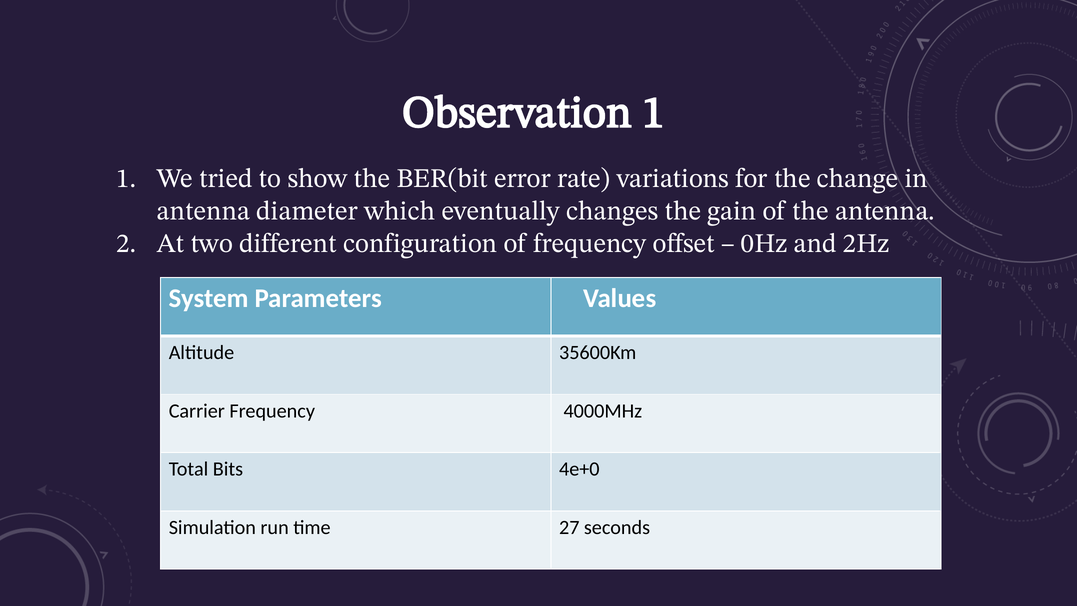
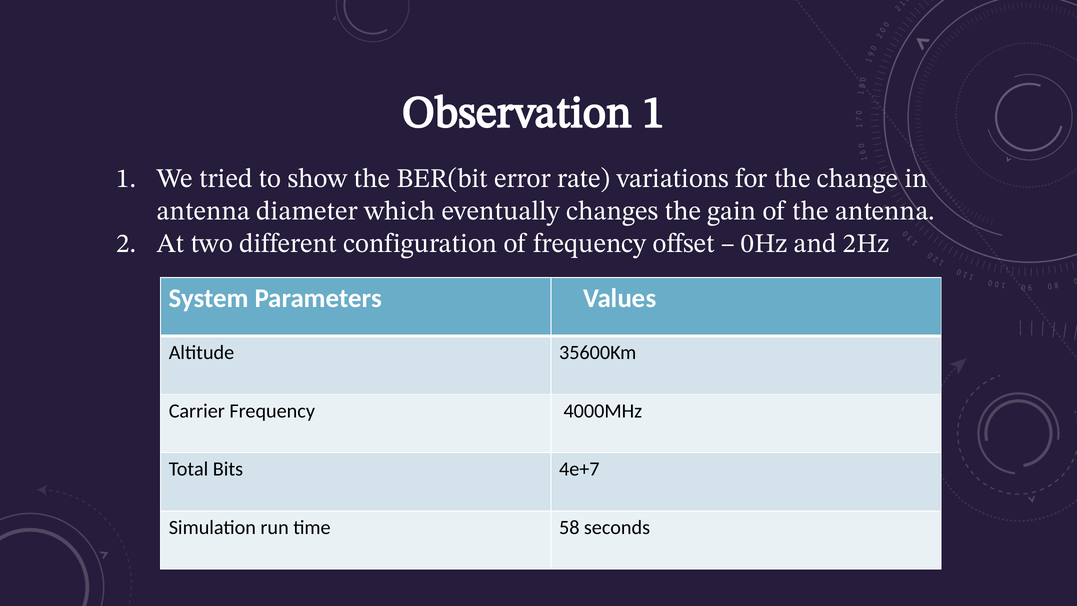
4e+0: 4e+0 -> 4e+7 (579, 469)
27: 27 -> 58 (569, 527)
